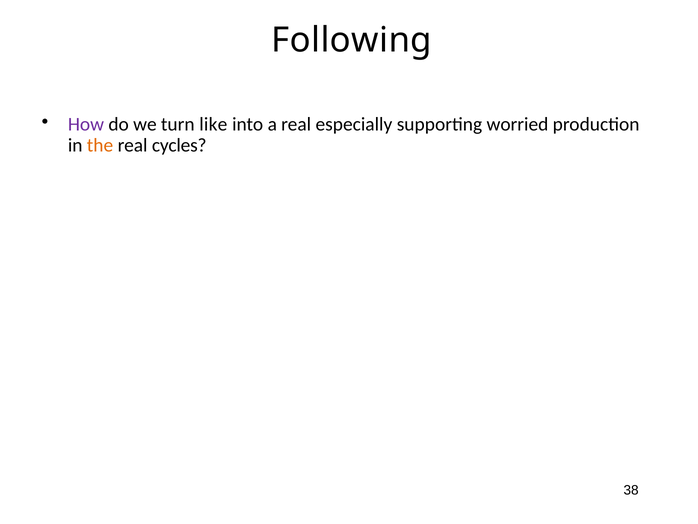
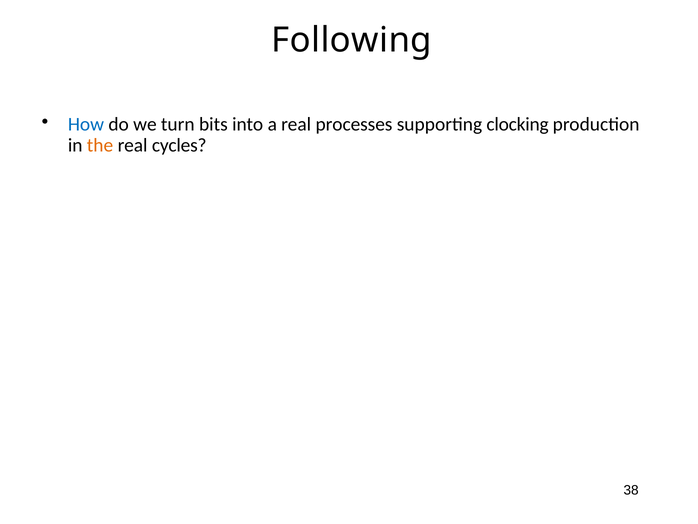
How colour: purple -> blue (86, 124)
like: like -> bits (213, 124)
especially: especially -> processes (354, 124)
worried: worried -> clocking (518, 124)
